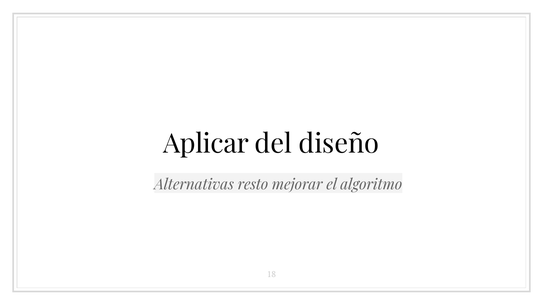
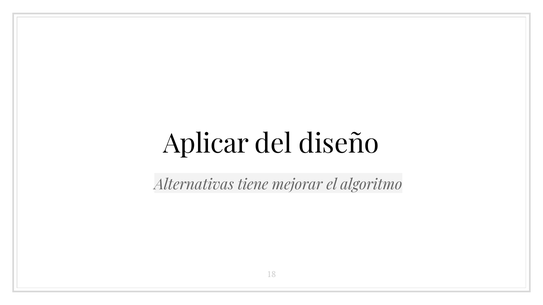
resto: resto -> tiene (253, 185)
